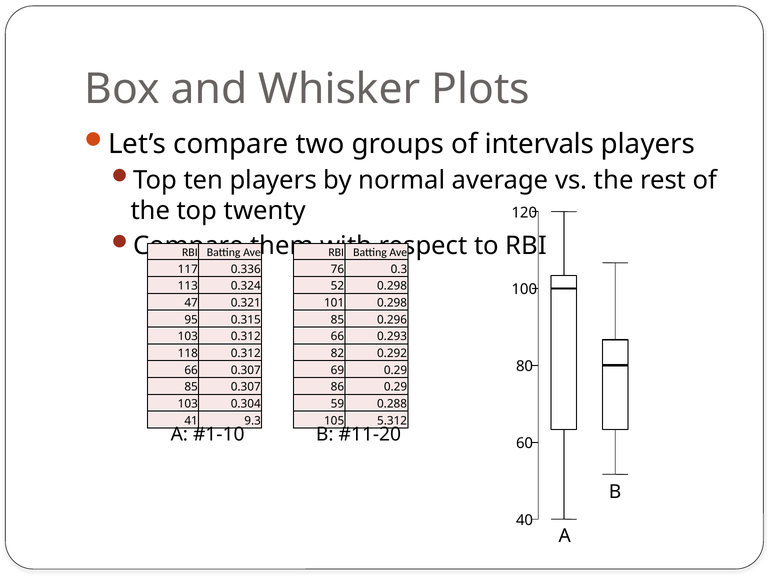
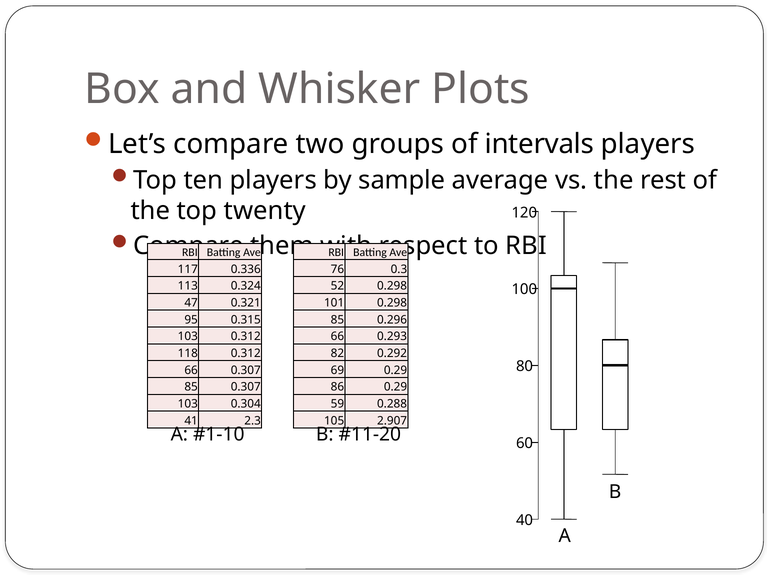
normal: normal -> sample (402, 180)
9.3: 9.3 -> 2.3 (253, 421)
5.312: 5.312 -> 2.907 (392, 421)
